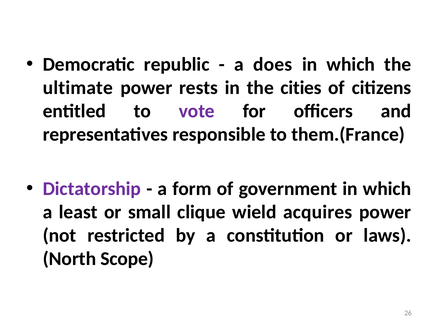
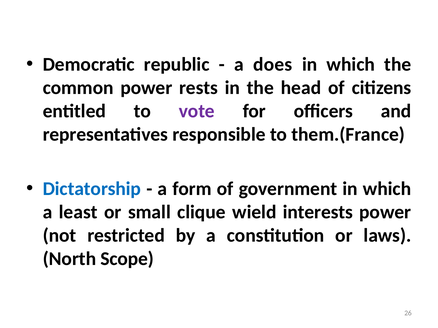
ultimate: ultimate -> common (78, 88)
cities: cities -> head (301, 88)
Dictatorship colour: purple -> blue (92, 189)
acquires: acquires -> interests (318, 212)
